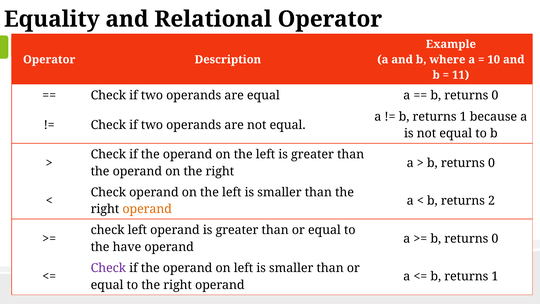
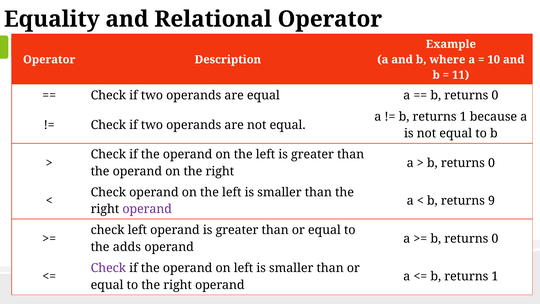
2: 2 -> 9 (492, 201)
operand colour: orange -> purple (147, 209)
have: have -> adds (127, 247)
